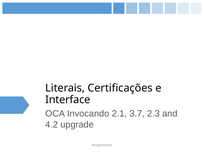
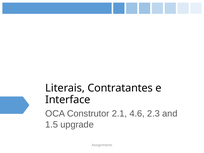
Certificações: Certificações -> Contratantes (120, 88)
Invocando: Invocando -> Construtor (88, 114)
3.7: 3.7 -> 4.6 (137, 114)
4.2: 4.2 -> 1.5 (52, 125)
